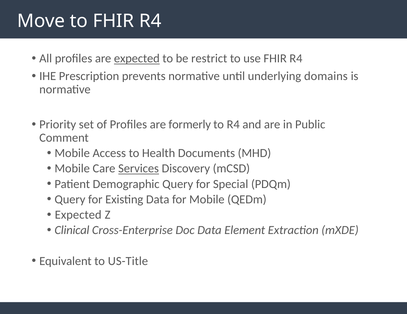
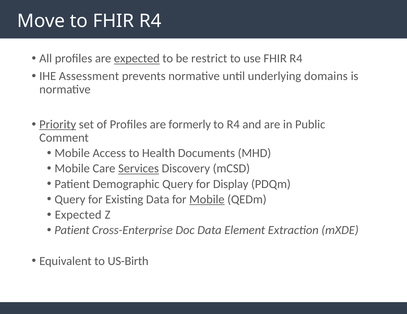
Prescription: Prescription -> Assessment (89, 76)
Priority underline: none -> present (58, 125)
Special: Special -> Display (231, 184)
Mobile underline: none -> present (207, 200)
Clinical: Clinical -> Patient (72, 231)
US-Title: US-Title -> US-Birth (128, 261)
